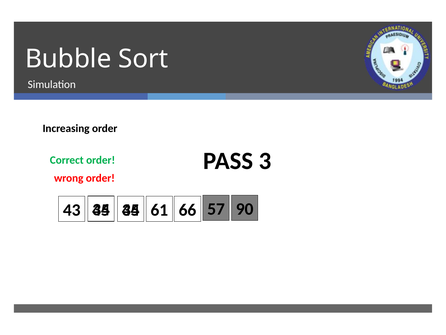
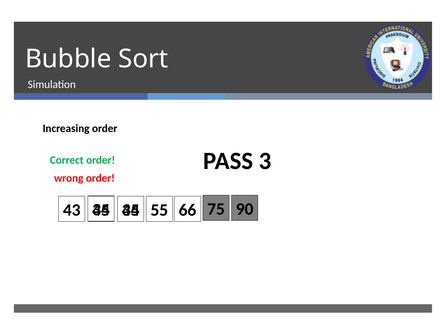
61: 61 -> 55 (159, 210)
57: 57 -> 75 (216, 209)
